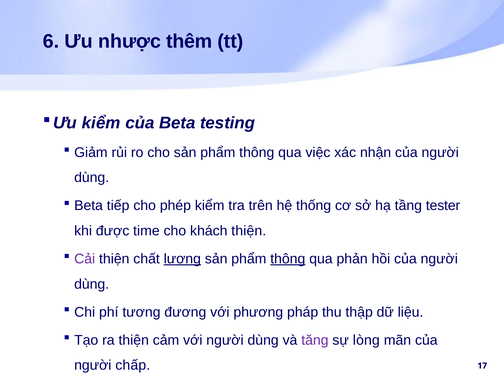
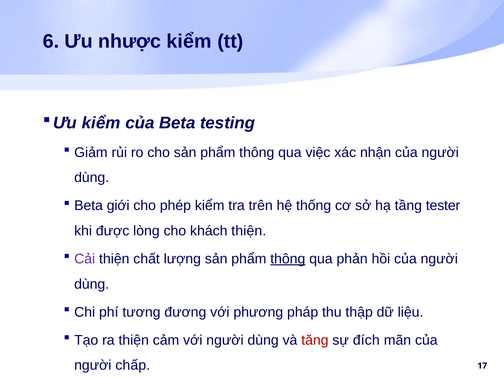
nhược thêm: thêm -> kiểm (189, 41)
tiếp: tiếp -> giới (118, 206)
time: time -> lòng (146, 231)
lượng underline: present -> none (182, 259)
tăng colour: purple -> red (315, 340)
lòng: lòng -> đích (366, 340)
